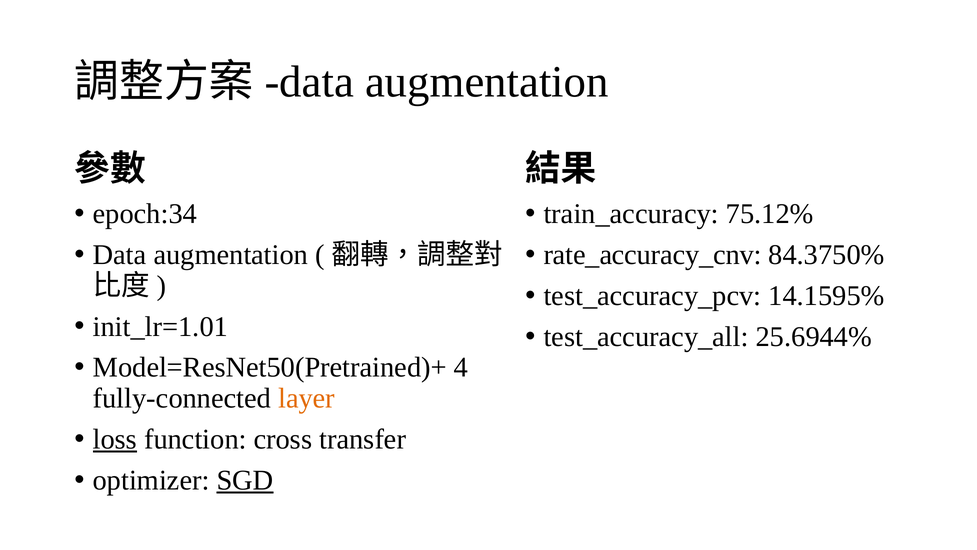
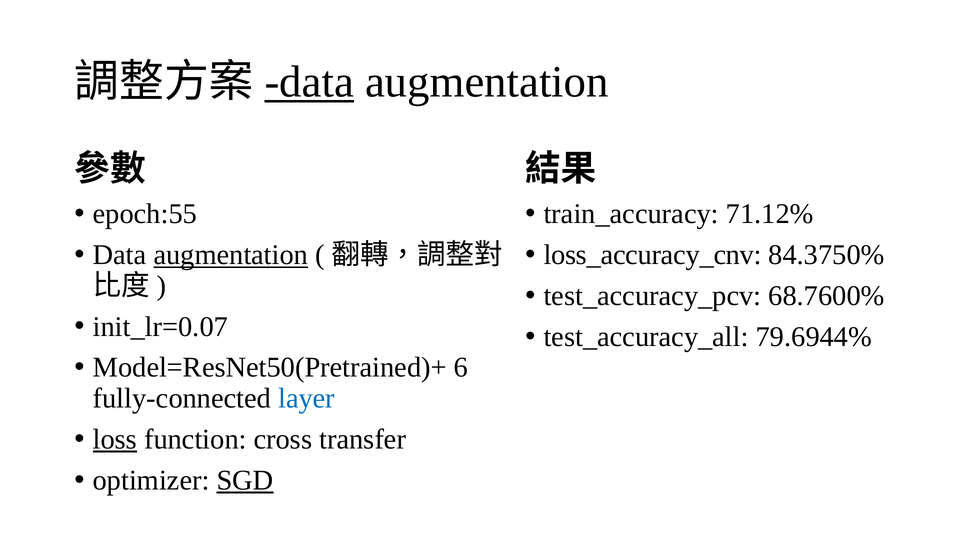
data underline: none -> present (309, 82)
epoch:34: epoch:34 -> epoch:55 (145, 214)
75.12%: 75.12% -> 71.12% (770, 214)
augmentation underline: none -> present (231, 255)
rate_accuracy_cnv: rate_accuracy_cnv -> loss_accuracy_cnv (653, 255)
14.1595%: 14.1595% -> 68.7600% (826, 296)
init_lr=1.01: init_lr=1.01 -> init_lr=0.07 (160, 326)
25.6944%: 25.6944% -> 79.6944% (814, 337)
4: 4 -> 6 (461, 367)
layer colour: orange -> blue (307, 398)
